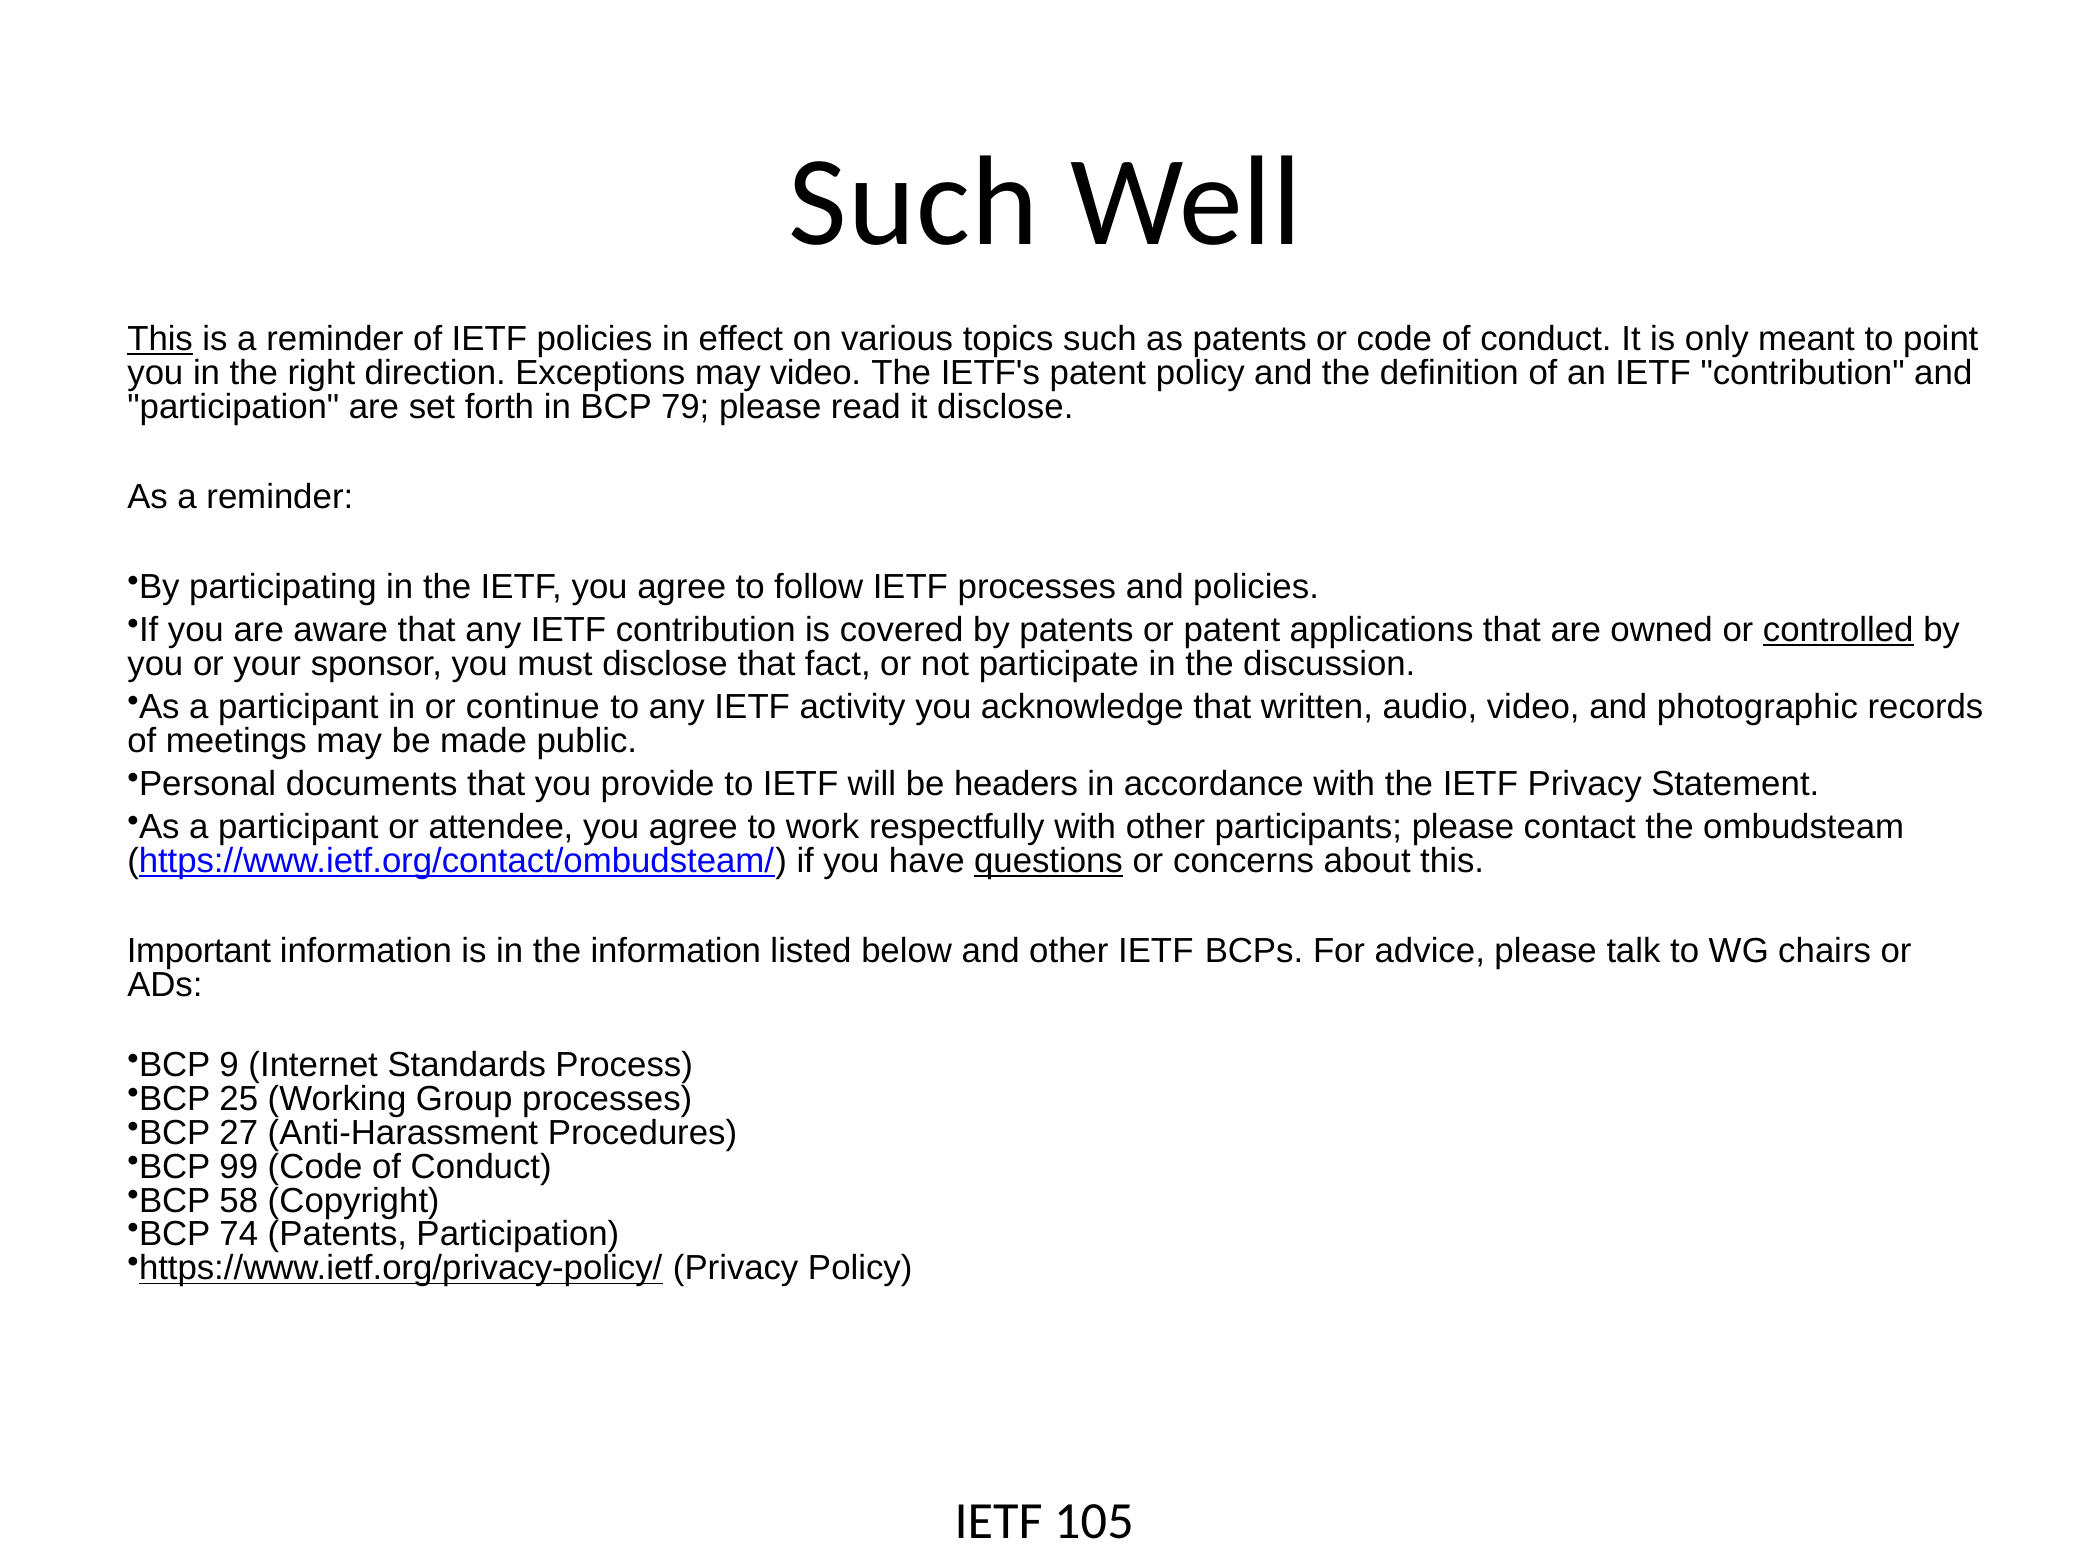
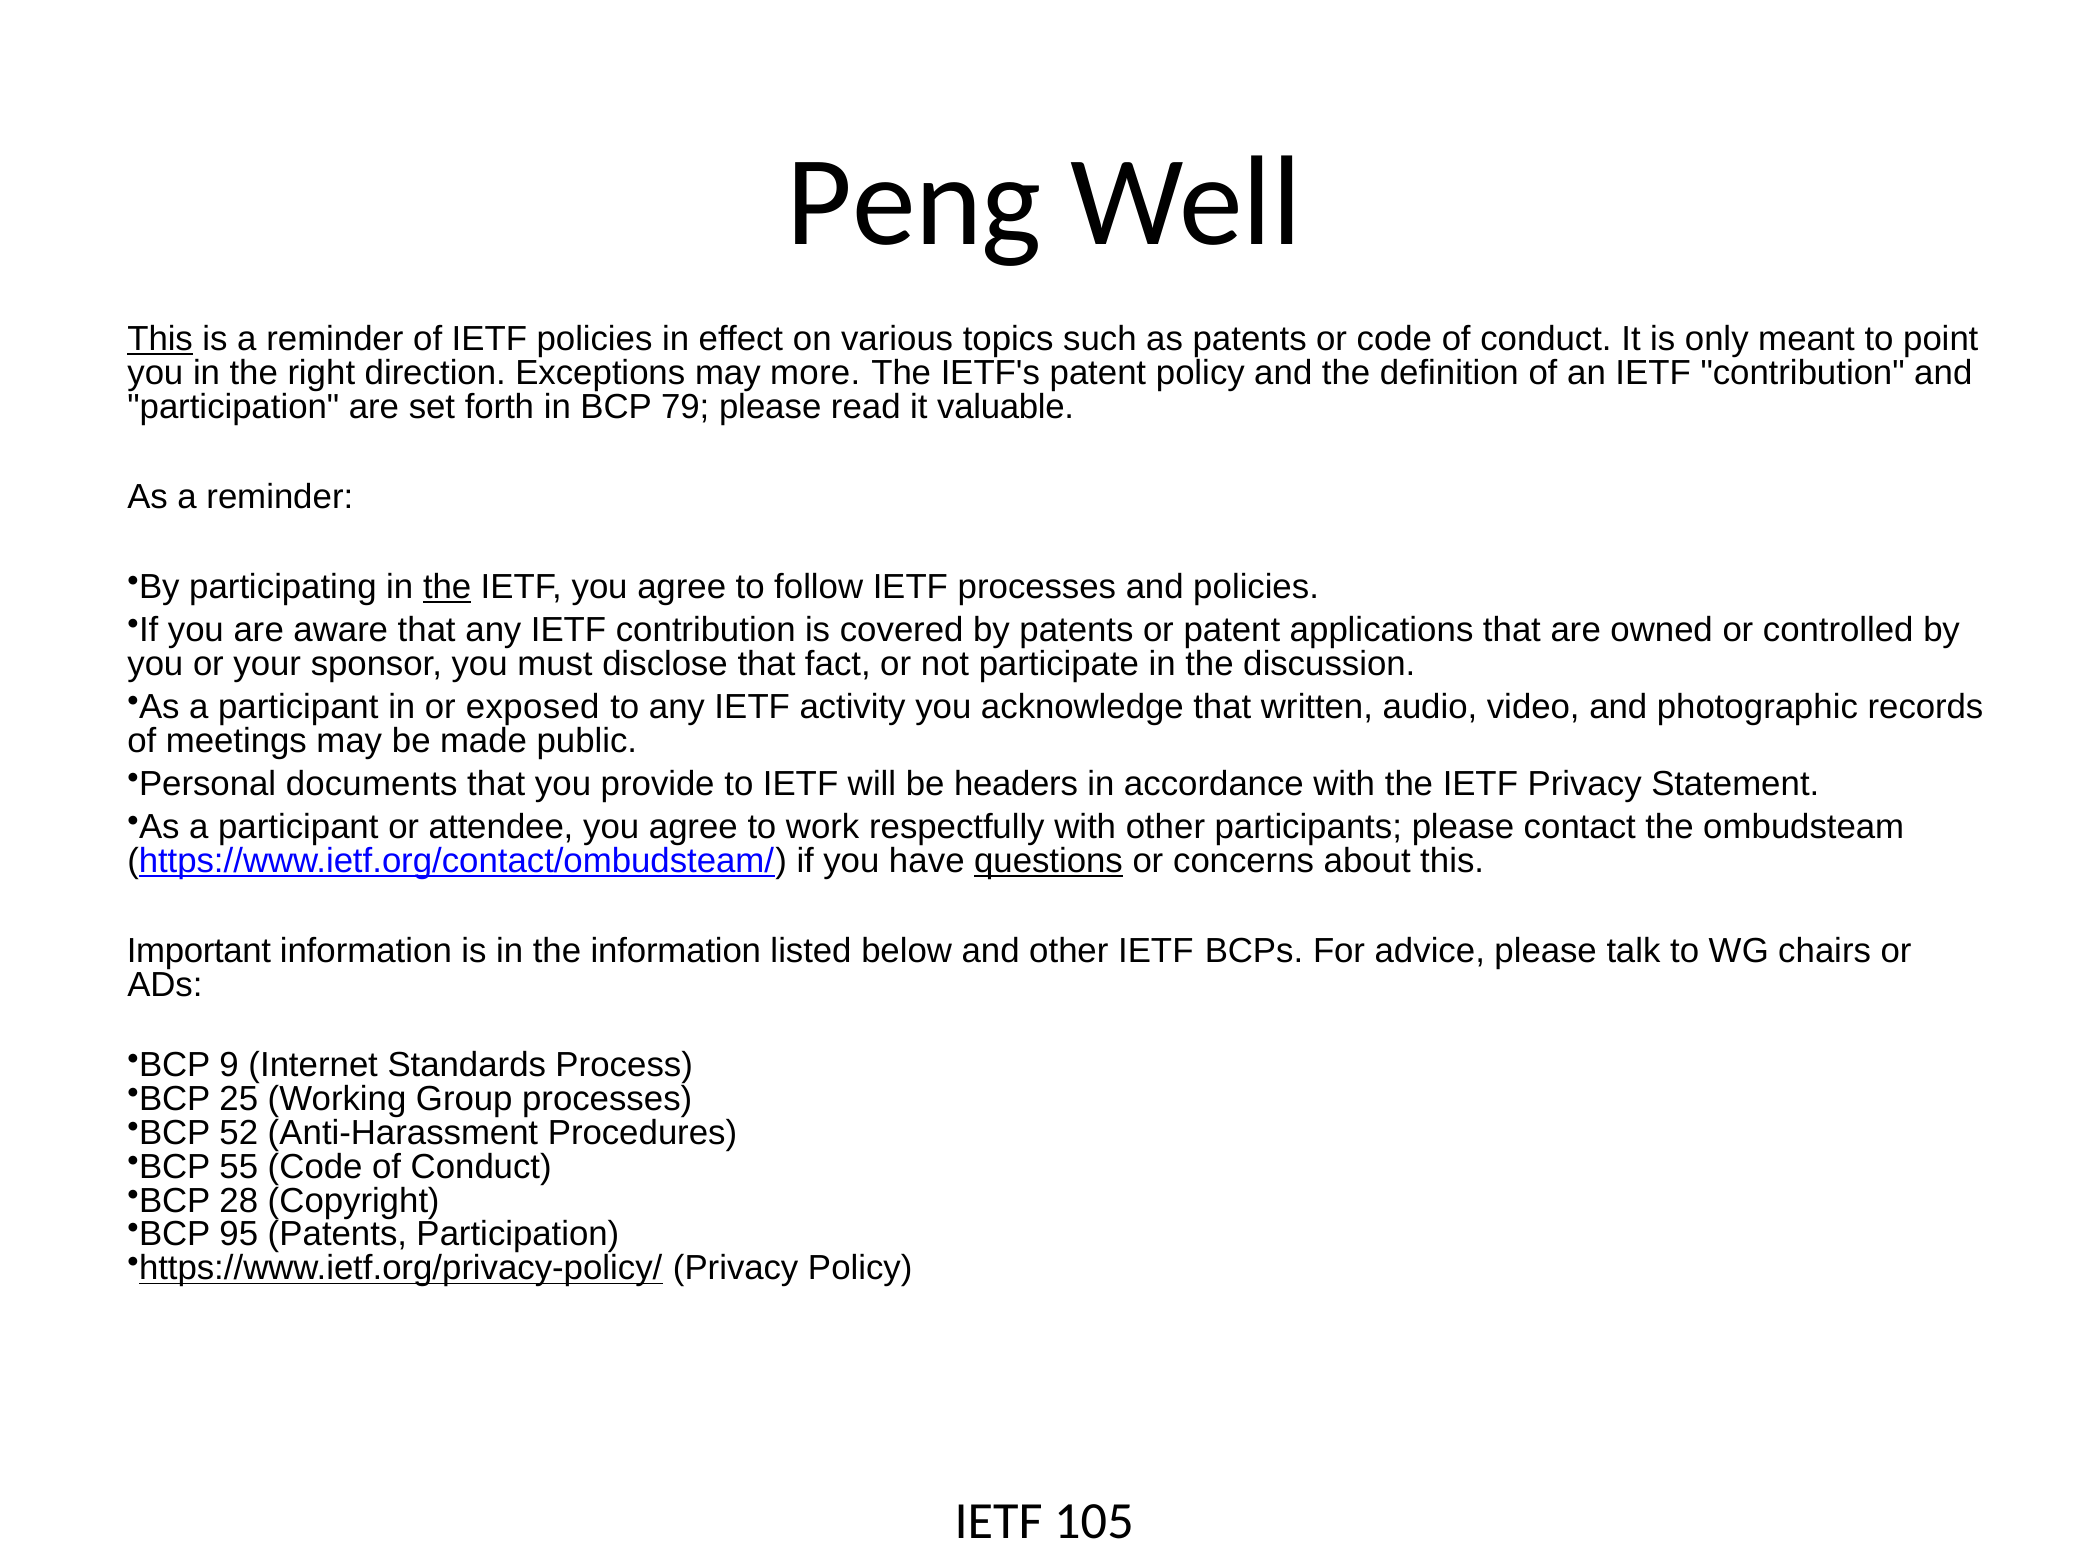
Such: Such -> Peng (914, 202)
may video: video -> more (815, 373)
it disclose: disclose -> valuable (1006, 407)
the underline: none -> present (447, 587)
controlled underline: present -> none (1838, 630)
continue: continue -> exposed (533, 707)
27: 27 -> 52 (239, 1134)
99: 99 -> 55 (239, 1167)
58: 58 -> 28 (239, 1201)
74: 74 -> 95 (239, 1235)
